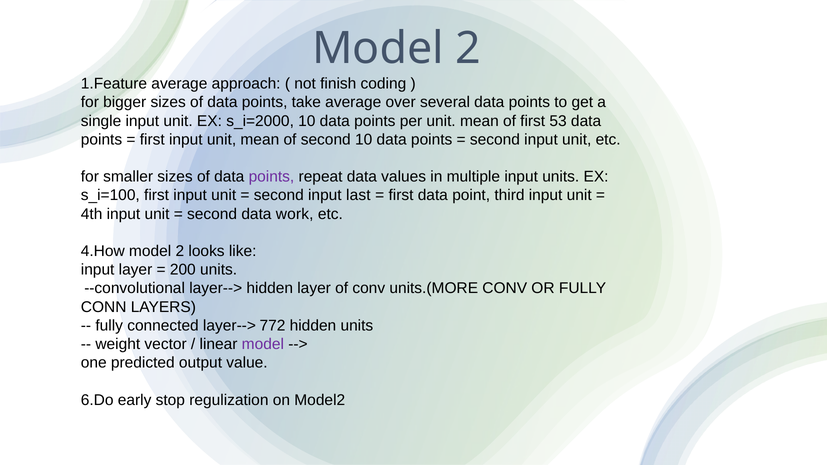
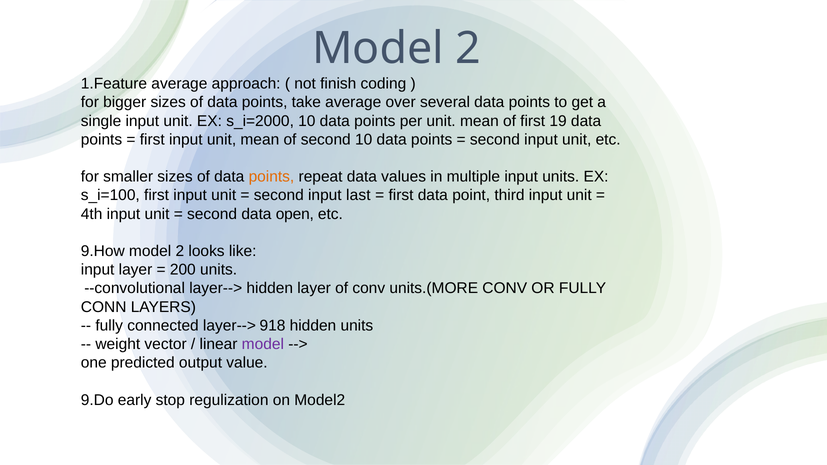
53: 53 -> 19 (558, 121)
points colour: purple -> orange (271, 177)
work: work -> open (295, 214)
4.How: 4.How -> 9.How (103, 251)
772: 772 -> 918 (273, 326)
6.Do: 6.Do -> 9.Do (97, 400)
